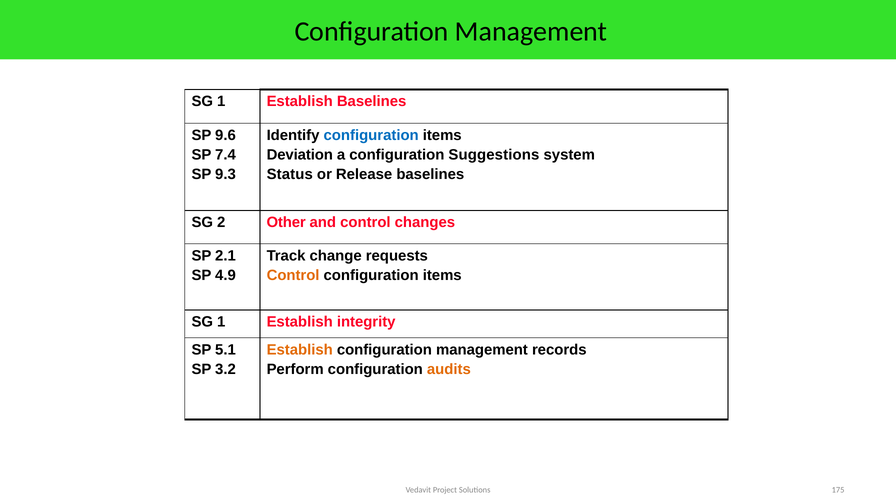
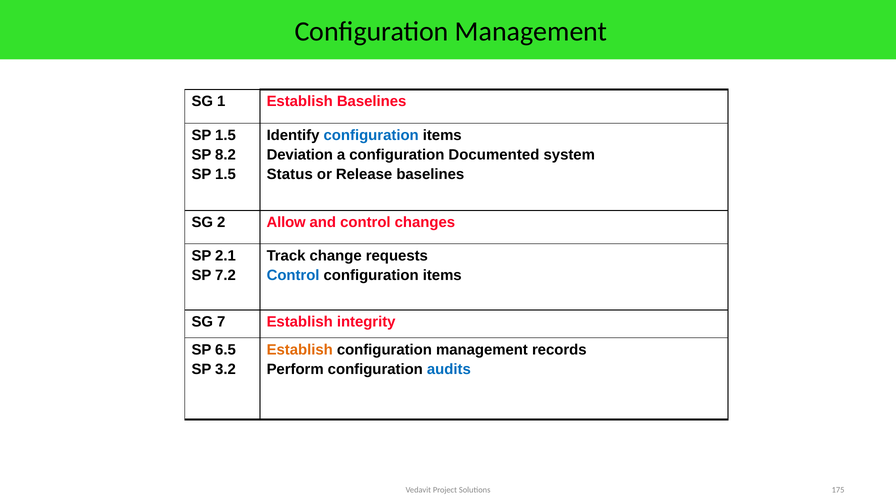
9.6: 9.6 -> 1.5 (225, 135)
7.4: 7.4 -> 8.2 (225, 155)
Suggestions: Suggestions -> Documented (494, 155)
9.3: 9.3 -> 1.5 (225, 174)
Other: Other -> Allow (286, 222)
4.9: 4.9 -> 7.2 (225, 275)
Control colour: orange -> blue (293, 275)
1: 1 -> 7 (221, 322)
5.1: 5.1 -> 6.5 (225, 350)
audits colour: orange -> blue (449, 369)
